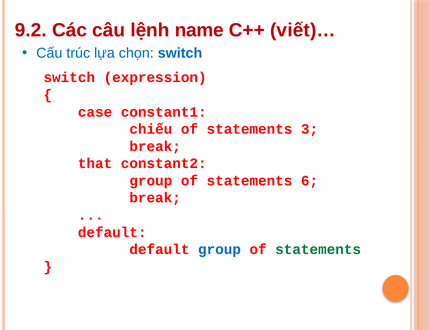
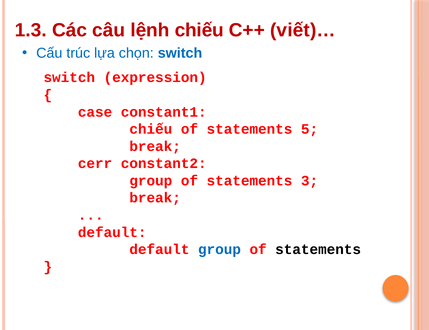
9.2: 9.2 -> 1.3 (31, 30)
lệnh name: name -> chiếu (199, 30)
3: 3 -> 5 (310, 129)
that: that -> cerr (95, 163)
6: 6 -> 3 (310, 180)
statements colour: green -> black (318, 249)
